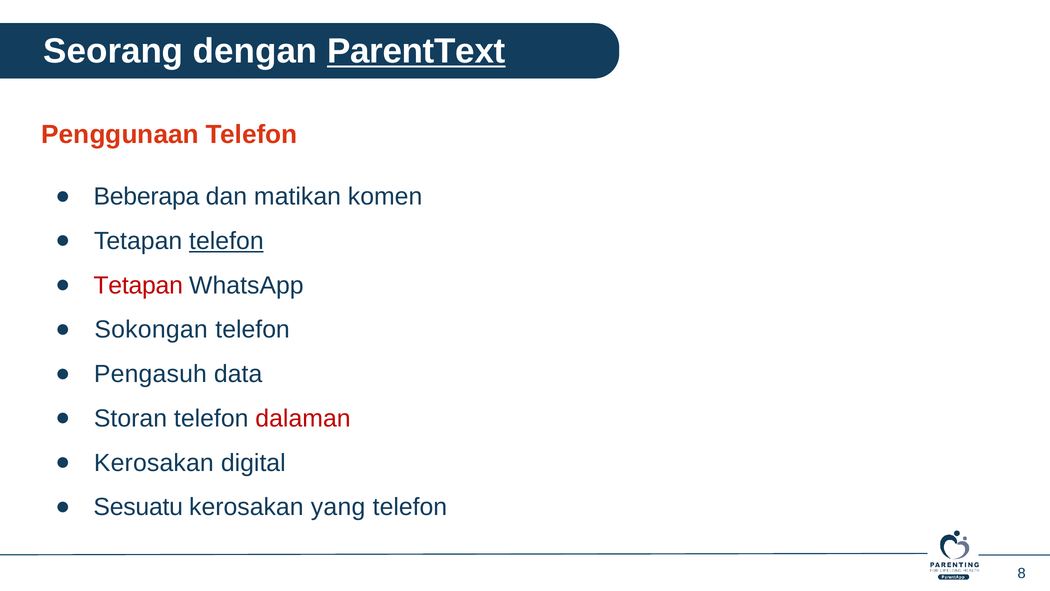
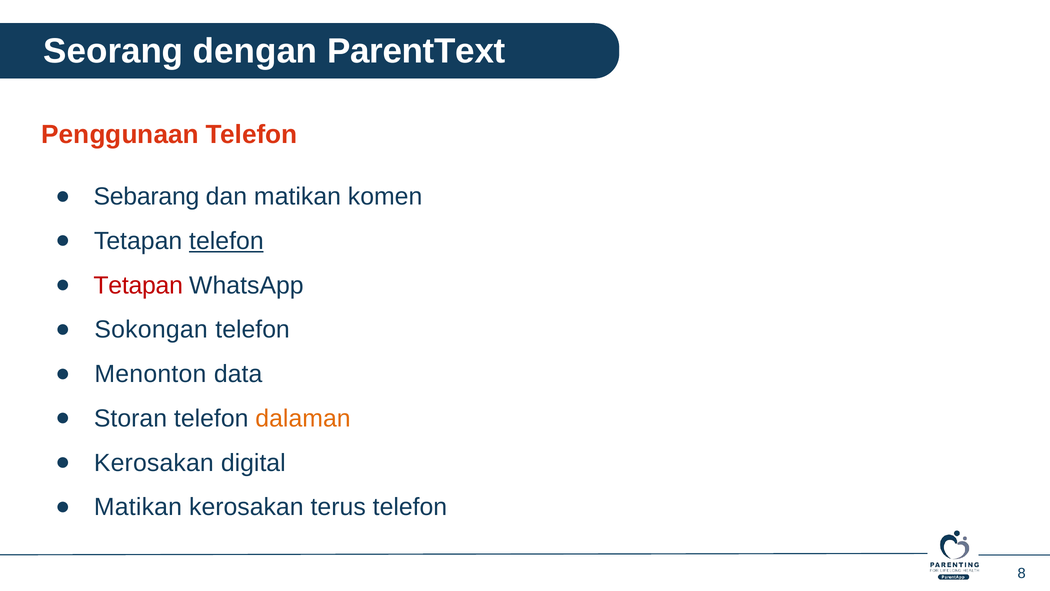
ParentText underline: present -> none (416, 51)
Beberapa: Beberapa -> Sebarang (146, 196)
Pengasuh: Pengasuh -> Menonton (150, 374)
dalaman colour: red -> orange (303, 418)
Sesuatu: Sesuatu -> Matikan (138, 507)
yang: yang -> terus (338, 507)
